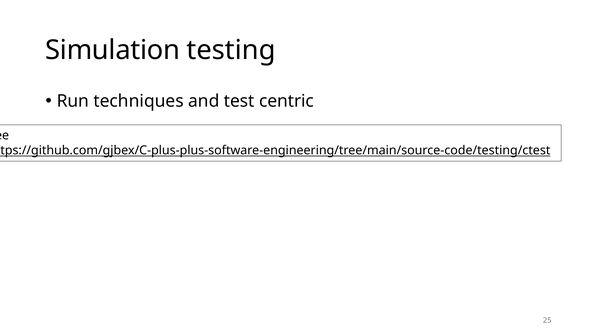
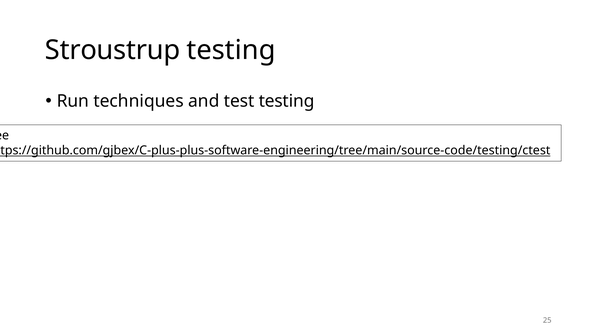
Simulation: Simulation -> Stroustrup (113, 50)
test centric: centric -> testing (287, 101)
